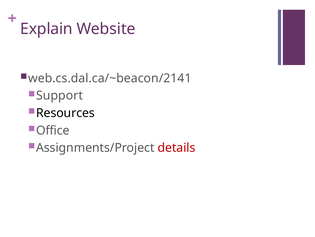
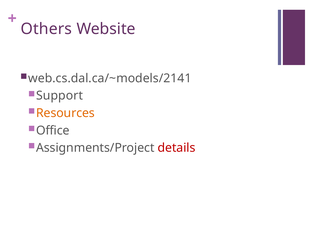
Explain: Explain -> Others (46, 29)
web.cs.dal.ca/~beacon/2141: web.cs.dal.ca/~beacon/2141 -> web.cs.dal.ca/~models/2141 (110, 78)
Resources colour: black -> orange (65, 113)
